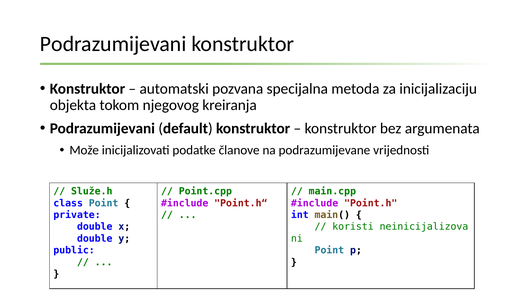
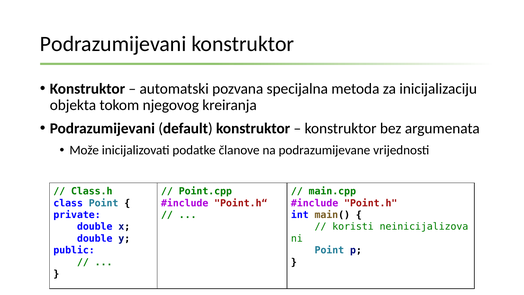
Služe.h: Služe.h -> Class.h (92, 191)
